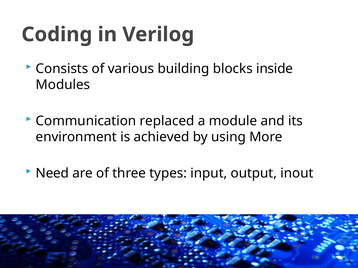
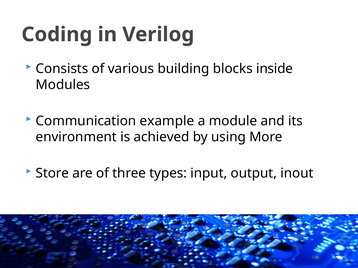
replaced: replaced -> example (167, 121)
Need: Need -> Store (52, 173)
